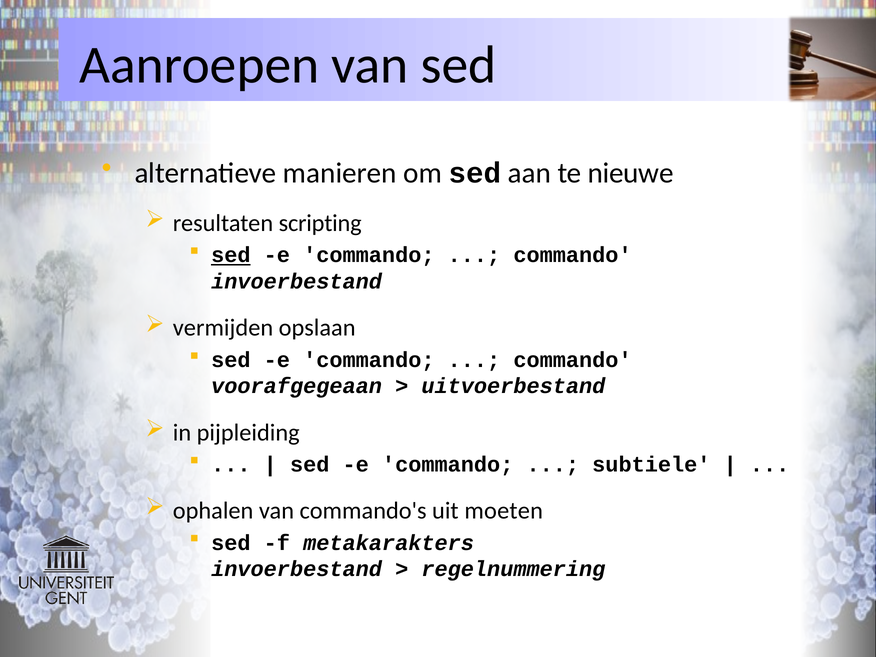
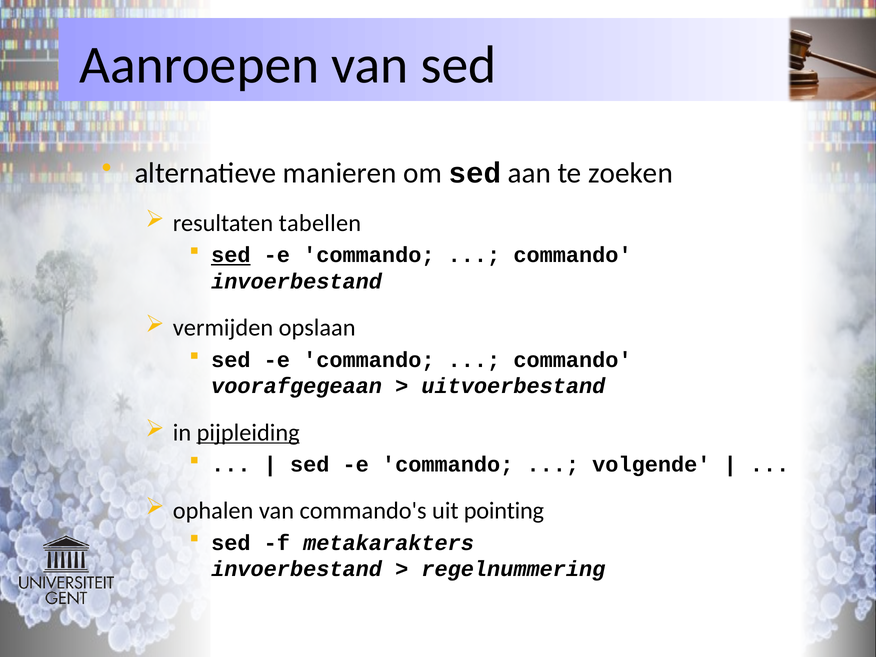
nieuwe: nieuwe -> zoeken (630, 173)
scripting: scripting -> tabellen (320, 223)
pijpleiding underline: none -> present (248, 433)
subtiele: subtiele -> volgende (651, 464)
moeten: moeten -> pointing (504, 511)
